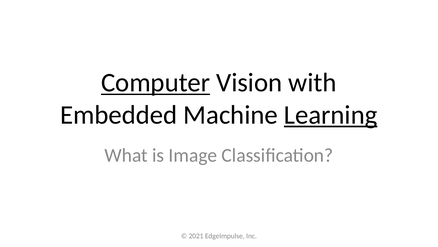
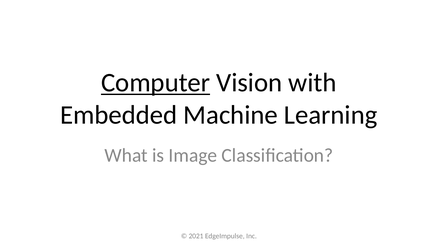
Learning underline: present -> none (331, 115)
